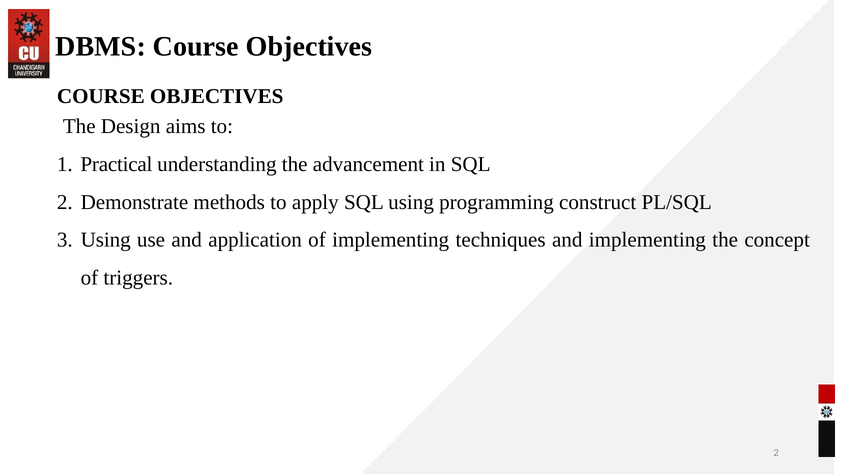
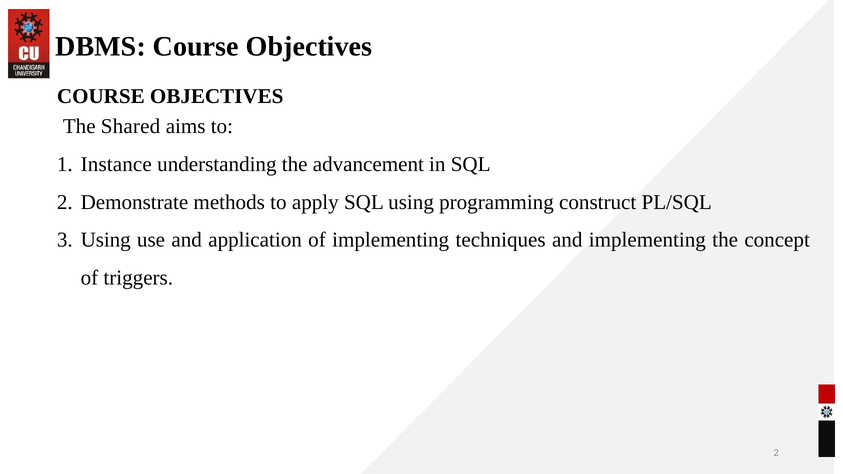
Design: Design -> Shared (131, 126)
Practical: Practical -> Instance (116, 164)
